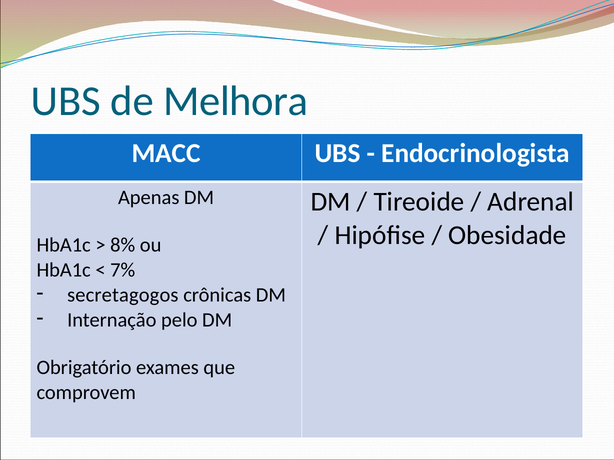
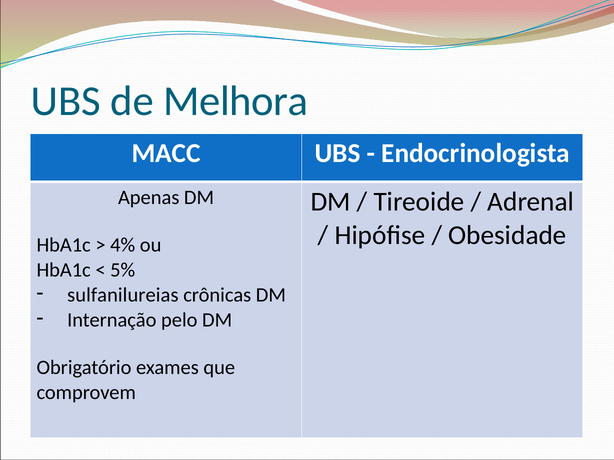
8%: 8% -> 4% (123, 245)
7%: 7% -> 5% (123, 270)
secretagogos: secretagogos -> sulfanilureias (123, 295)
